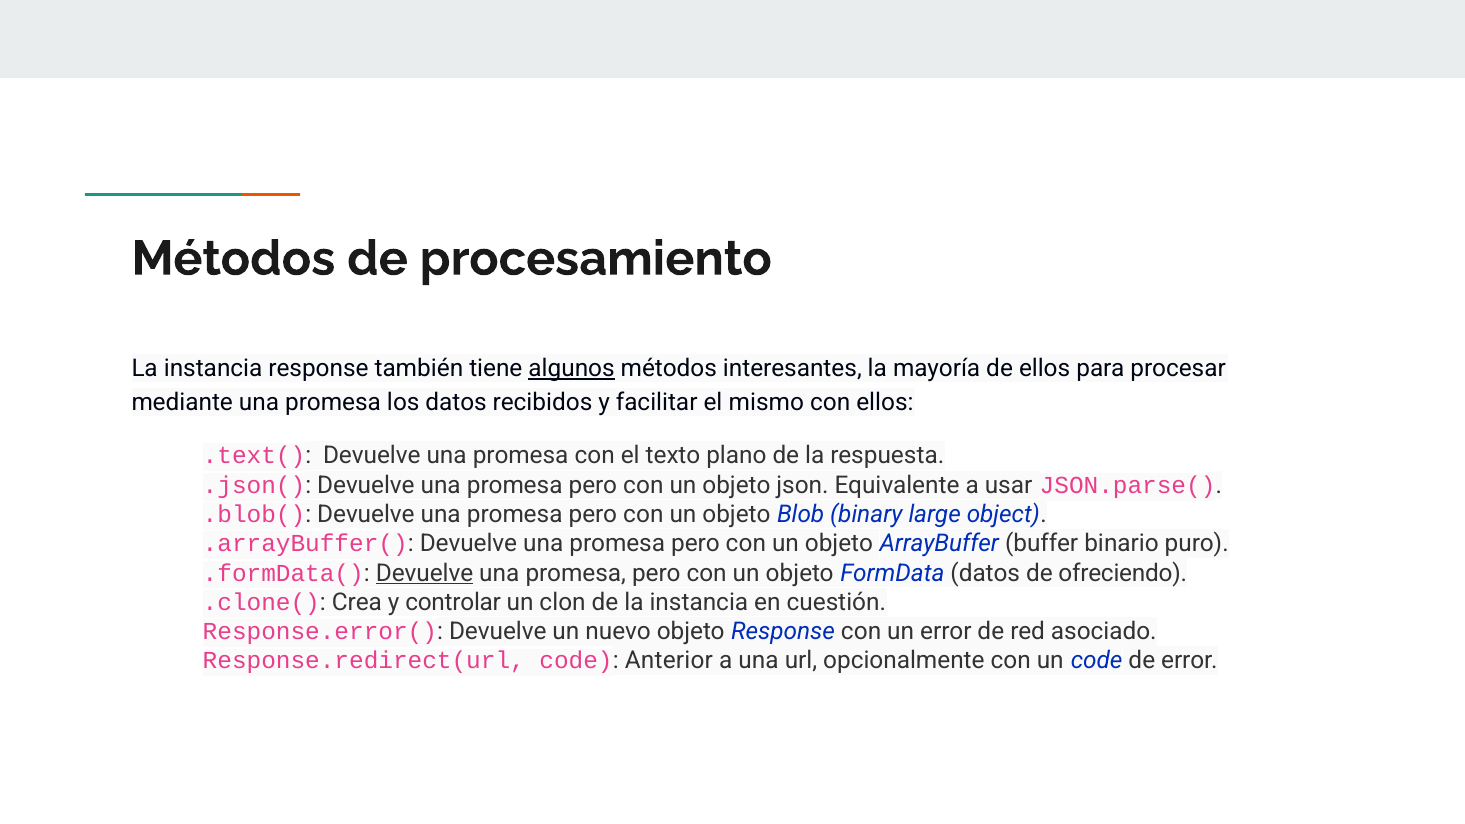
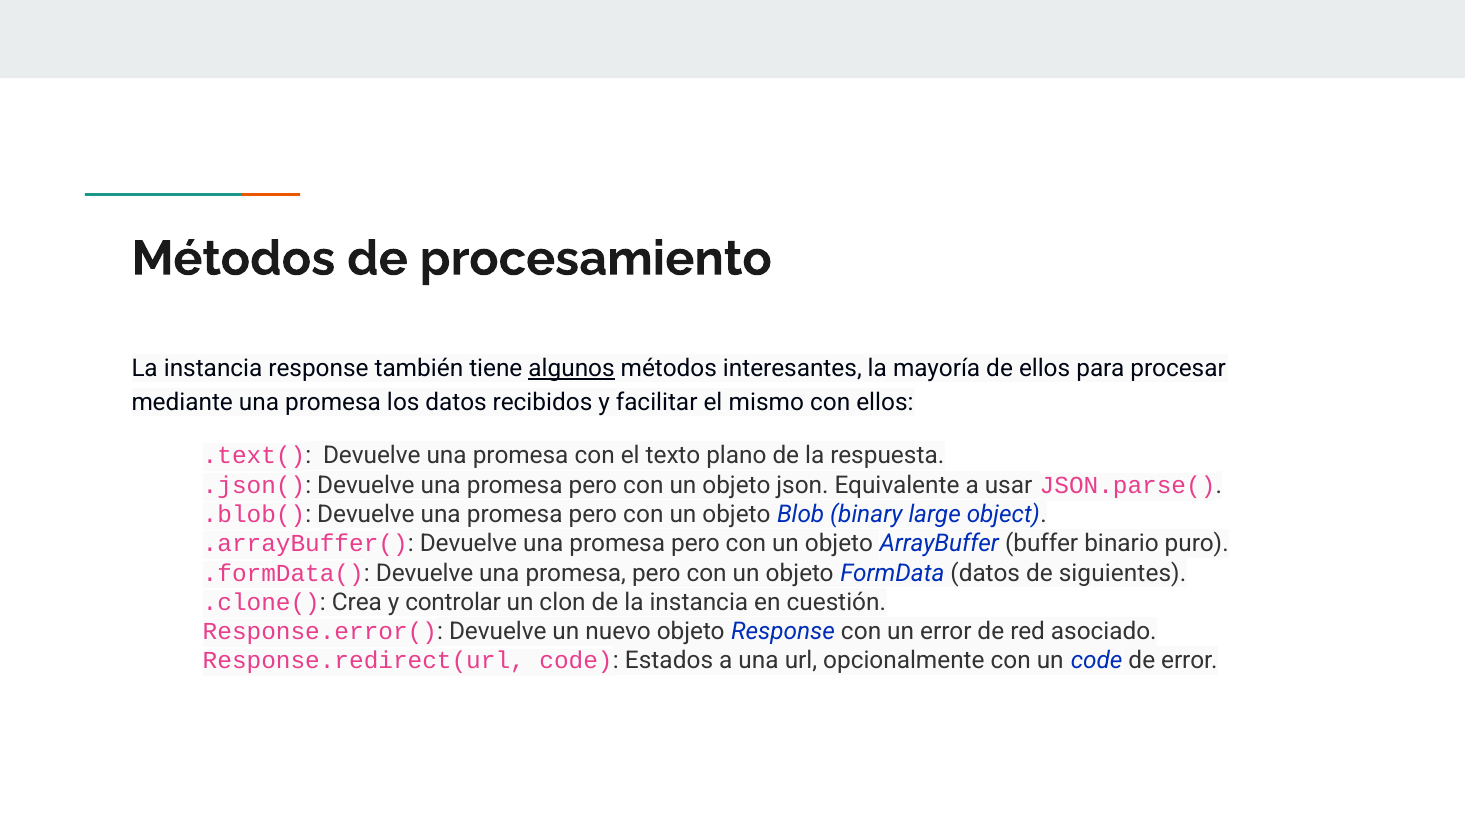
Devuelve underline: present -> none (425, 573)
ofreciendo: ofreciendo -> siguientes (1122, 573)
Anterior: Anterior -> Estados (669, 661)
